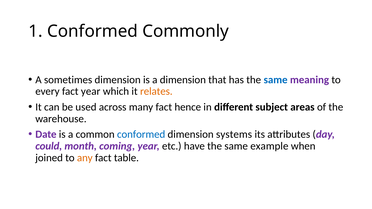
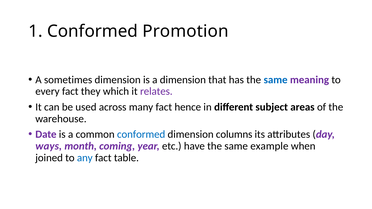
Commonly: Commonly -> Promotion (186, 31)
fact year: year -> they (91, 92)
relates colour: orange -> purple (156, 92)
systems: systems -> columns (234, 134)
could: could -> ways (49, 146)
any colour: orange -> blue (85, 158)
